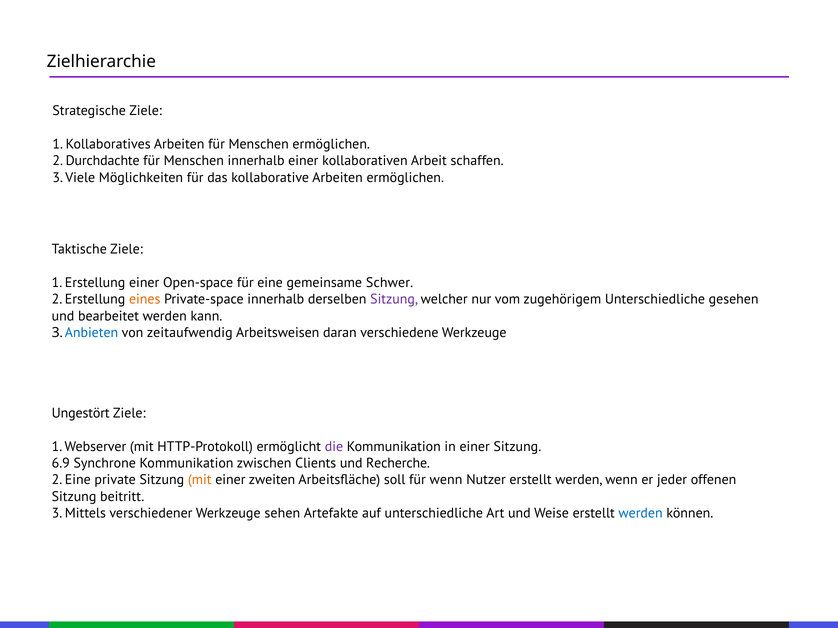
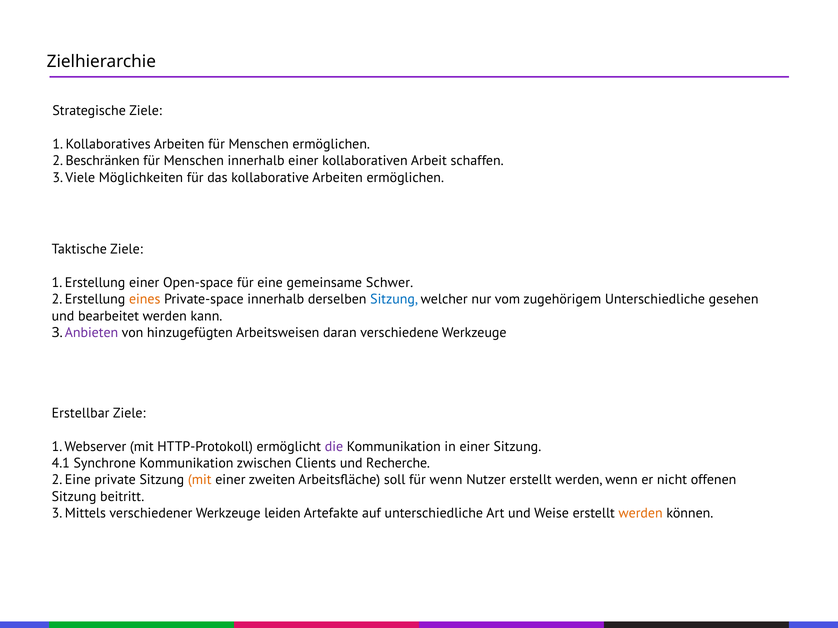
Durchdachte: Durchdachte -> Beschränken (103, 161)
Sitzung colour: purple -> blue (394, 299)
Anbieten colour: blue -> purple (91, 333)
zeitaufwendig: zeitaufwendig -> hinzugefügten (190, 333)
Ungestört: Ungestört -> Erstellbar (81, 413)
6.9: 6.9 -> 4.1 (61, 464)
jeder: jeder -> nicht (672, 480)
sehen: sehen -> leiden (282, 514)
werden colour: blue -> orange (641, 514)
